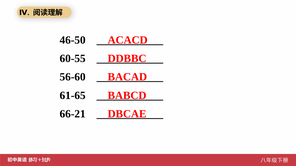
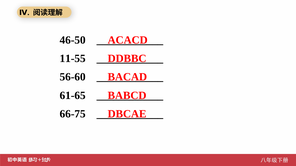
60-55: 60-55 -> 11-55 (73, 59)
66-21: 66-21 -> 66-75 (73, 114)
